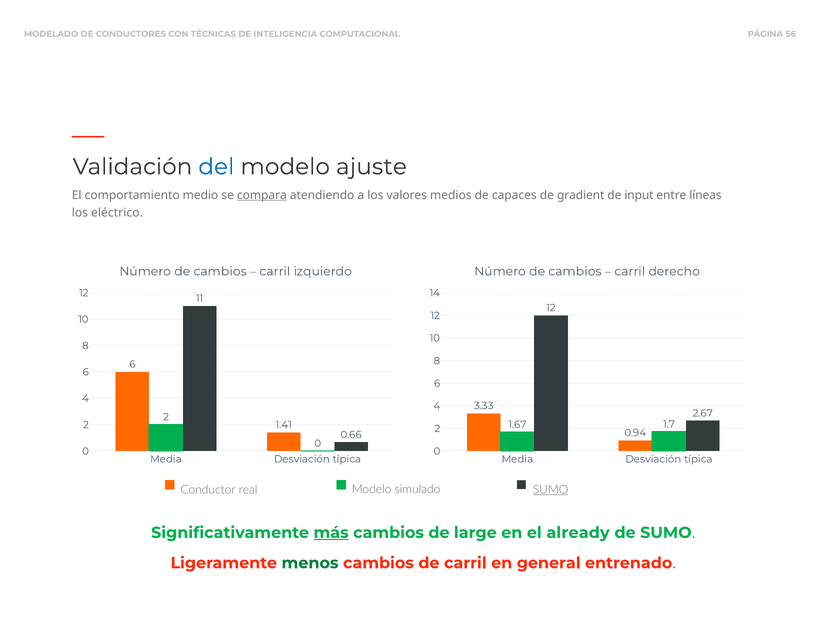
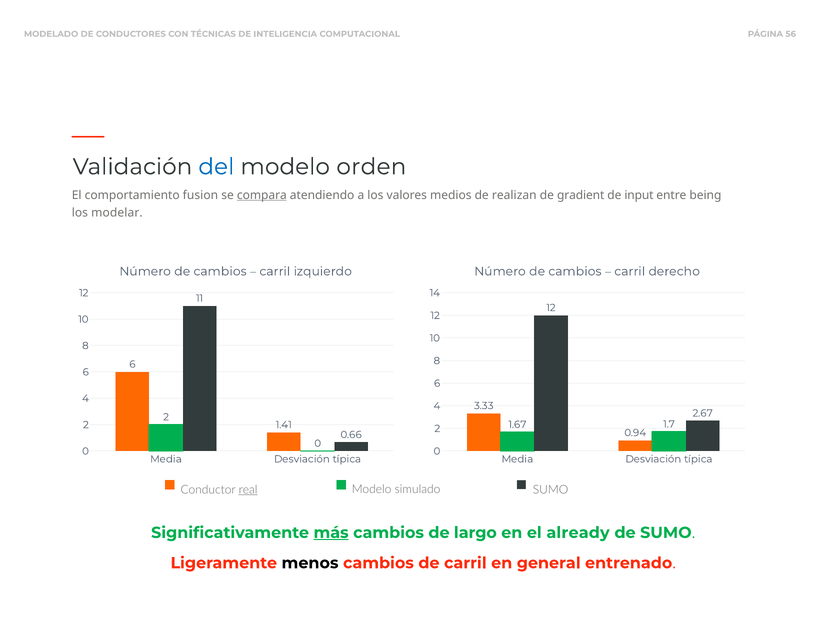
ajuste: ajuste -> orden (371, 167)
medio: medio -> fusion (200, 195)
capaces: capaces -> realizan (514, 195)
líneas: líneas -> being (705, 195)
eléctrico: eléctrico -> modelar (117, 213)
real underline: none -> present (248, 490)
SUMO underline: present -> none (551, 490)
large: large -> largo (475, 533)
menos colour: green -> black (310, 563)
